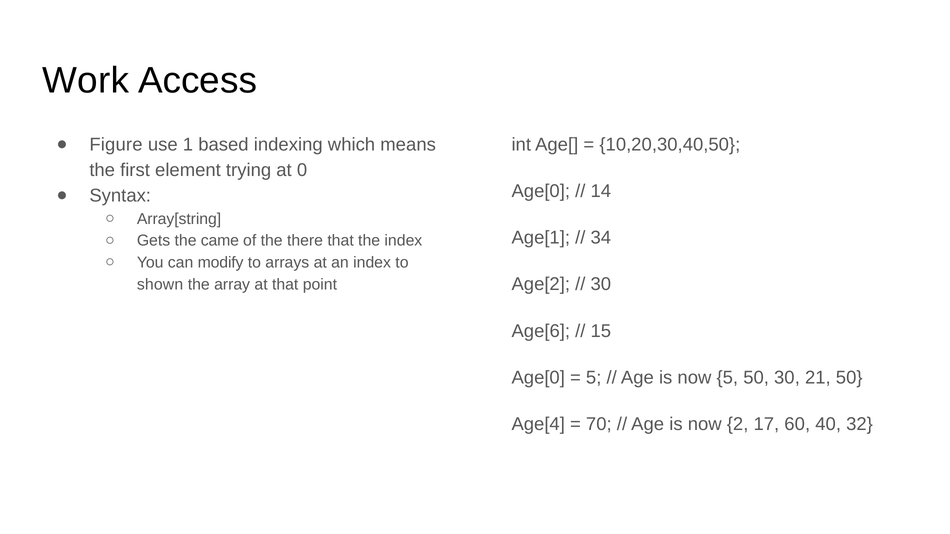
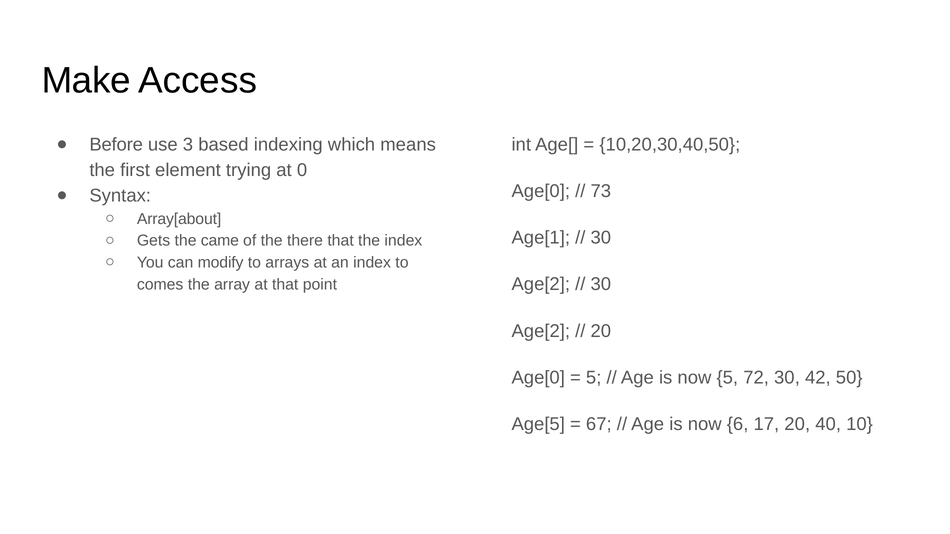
Work: Work -> Make (86, 80)
Figure: Figure -> Before (116, 145)
1: 1 -> 3 (188, 145)
14: 14 -> 73 (601, 191)
Array[string: Array[string -> Array[about (179, 219)
34: 34 -> 30 (601, 238)
shown: shown -> comes (160, 285)
Age[6: Age[6 -> Age[2 (541, 331)
15: 15 -> 20 (601, 331)
5 50: 50 -> 72 (756, 378)
21: 21 -> 42 (818, 378)
Age[4: Age[4 -> Age[5 (538, 424)
70: 70 -> 67 (599, 424)
2: 2 -> 6 (738, 424)
17 60: 60 -> 20 (797, 424)
32: 32 -> 10 (859, 424)
